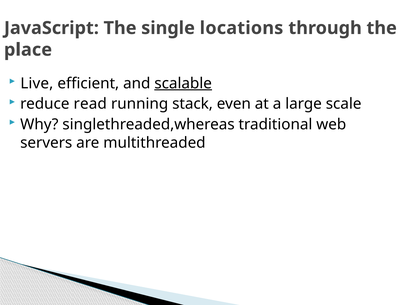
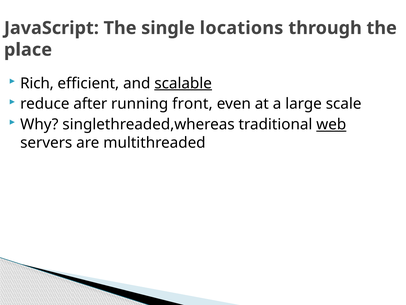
Live: Live -> Rich (37, 83)
read: read -> after (90, 104)
stack: stack -> front (192, 104)
web underline: none -> present (331, 124)
